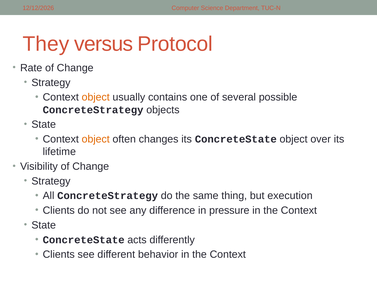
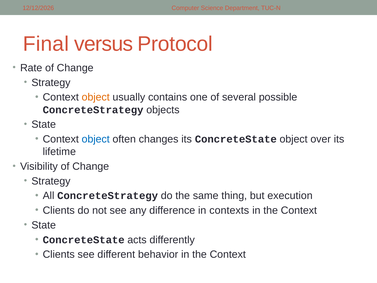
They: They -> Final (46, 44)
object colour: orange -> blue (96, 139)
pressure: pressure -> contexts (229, 210)
